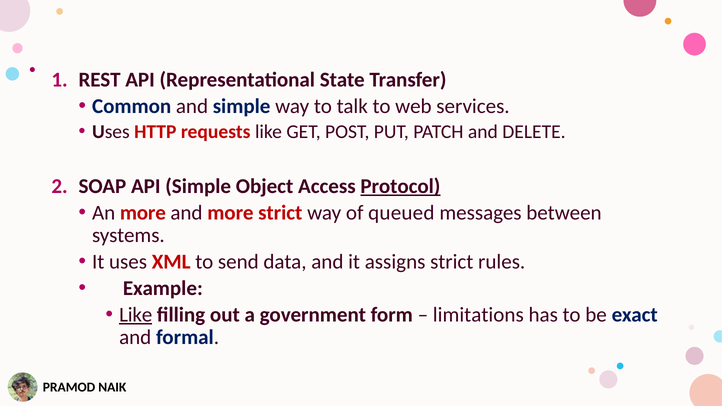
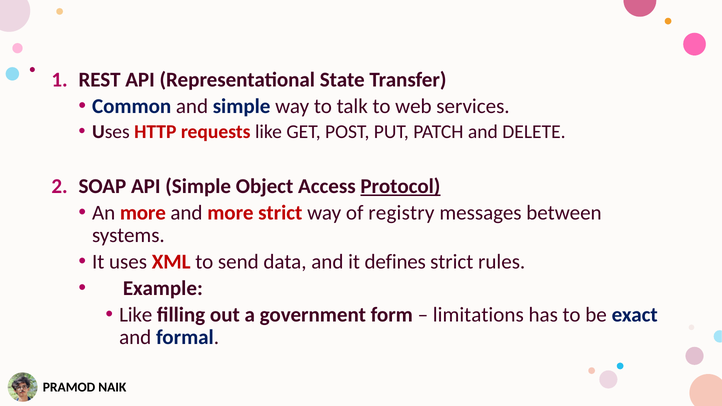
queued: queued -> registry (401, 213)
assigns: assigns -> defines (395, 262)
Like underline: present -> none (136, 315)
